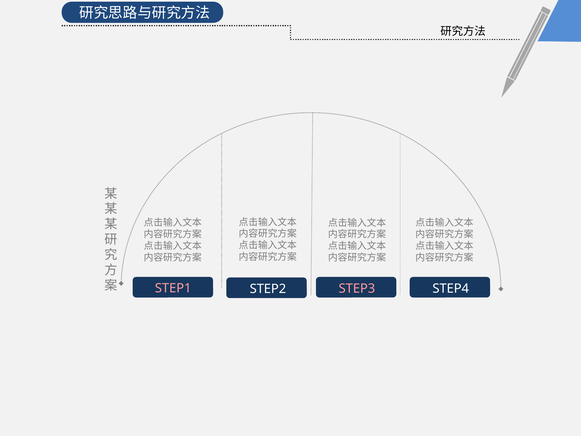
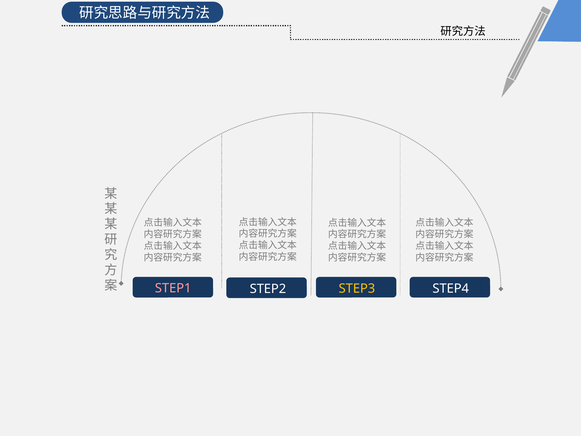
STEP3 colour: pink -> yellow (357, 288)
